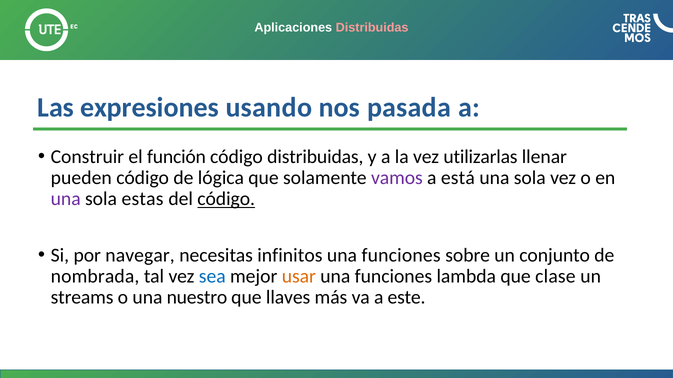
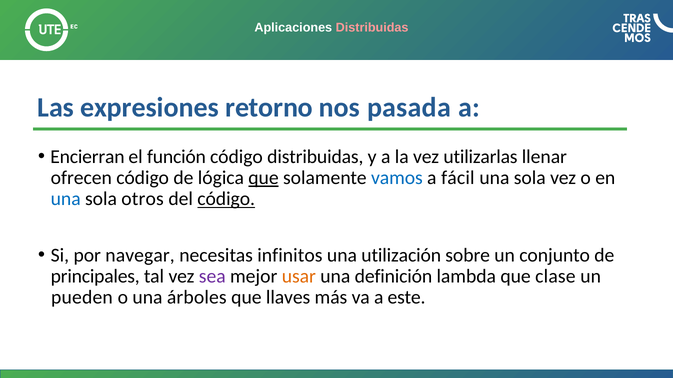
usando: usando -> retorno (269, 108)
Construir: Construir -> Encierran (87, 157)
pueden: pueden -> ofrecen (81, 178)
que underline: none -> present (263, 178)
vamos colour: purple -> blue (397, 178)
está: está -> fácil (458, 178)
una colour: purple -> blue (66, 199)
estas: estas -> otros (143, 199)
funciones: funciones -> utilización (401, 256)
nombrada: nombrada -> principales (95, 277)
sea colour: blue -> purple (212, 277)
funciones: funciones -> definición (393, 277)
streams: streams -> pueden (82, 298)
nuestro: nuestro -> árboles (197, 298)
